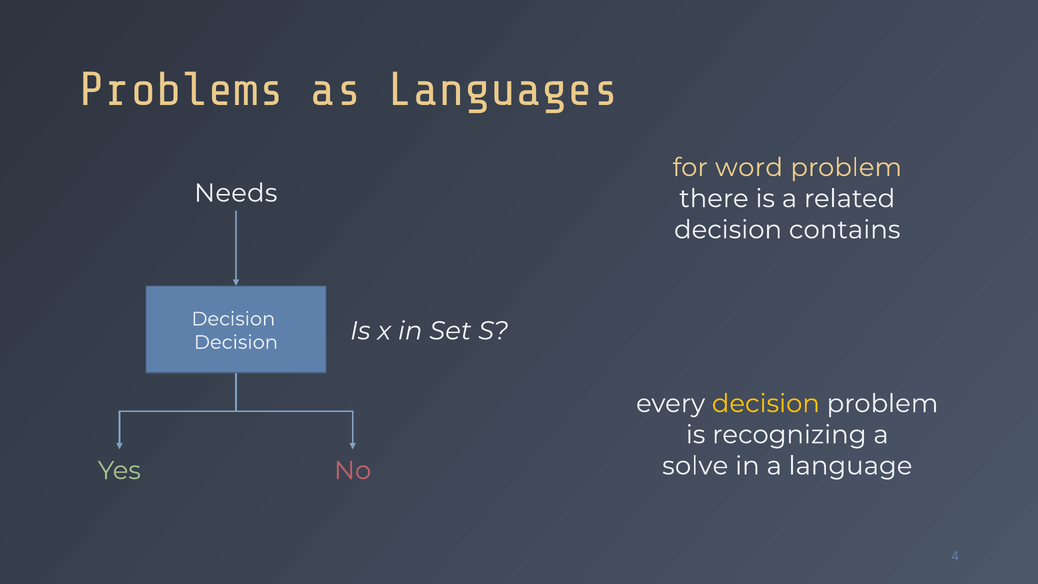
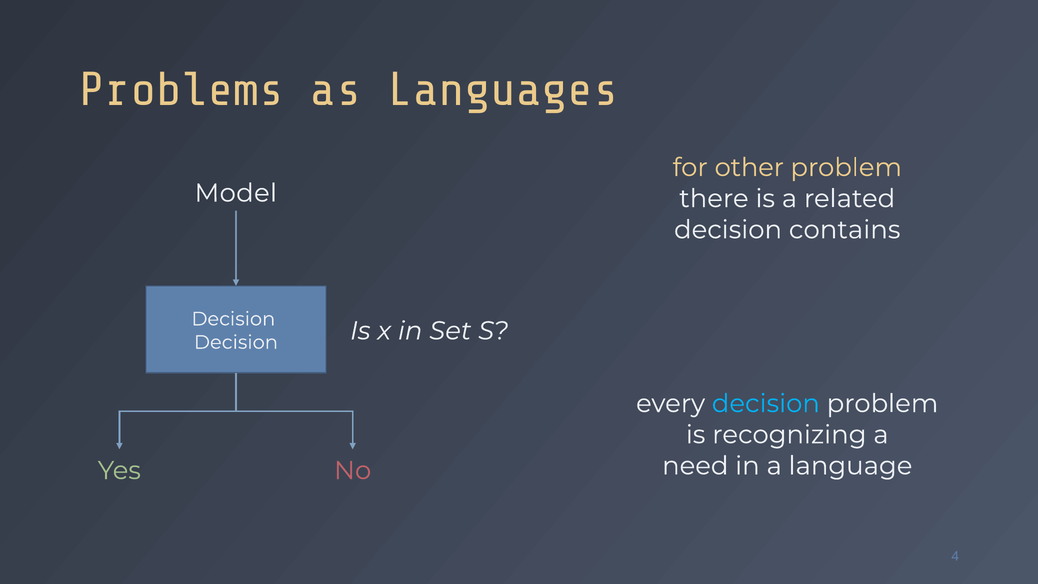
word: word -> other (749, 167)
Needs: Needs -> Model (236, 193)
decision colour: yellow -> light blue (766, 403)
solve: solve -> need (695, 466)
